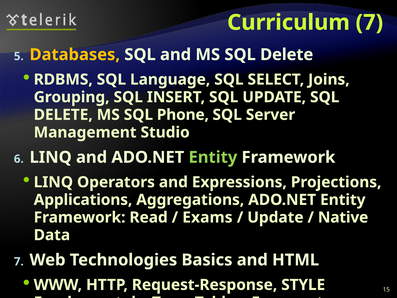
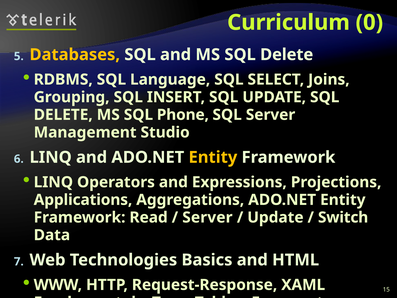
Curriculum 7: 7 -> 0 (369, 22)
Entity colour: light green -> yellow (213, 157)
Exams: Exams -> Server (207, 217)
Native: Native -> Switch (343, 217)
STYLE: STYLE -> XAML (303, 285)
